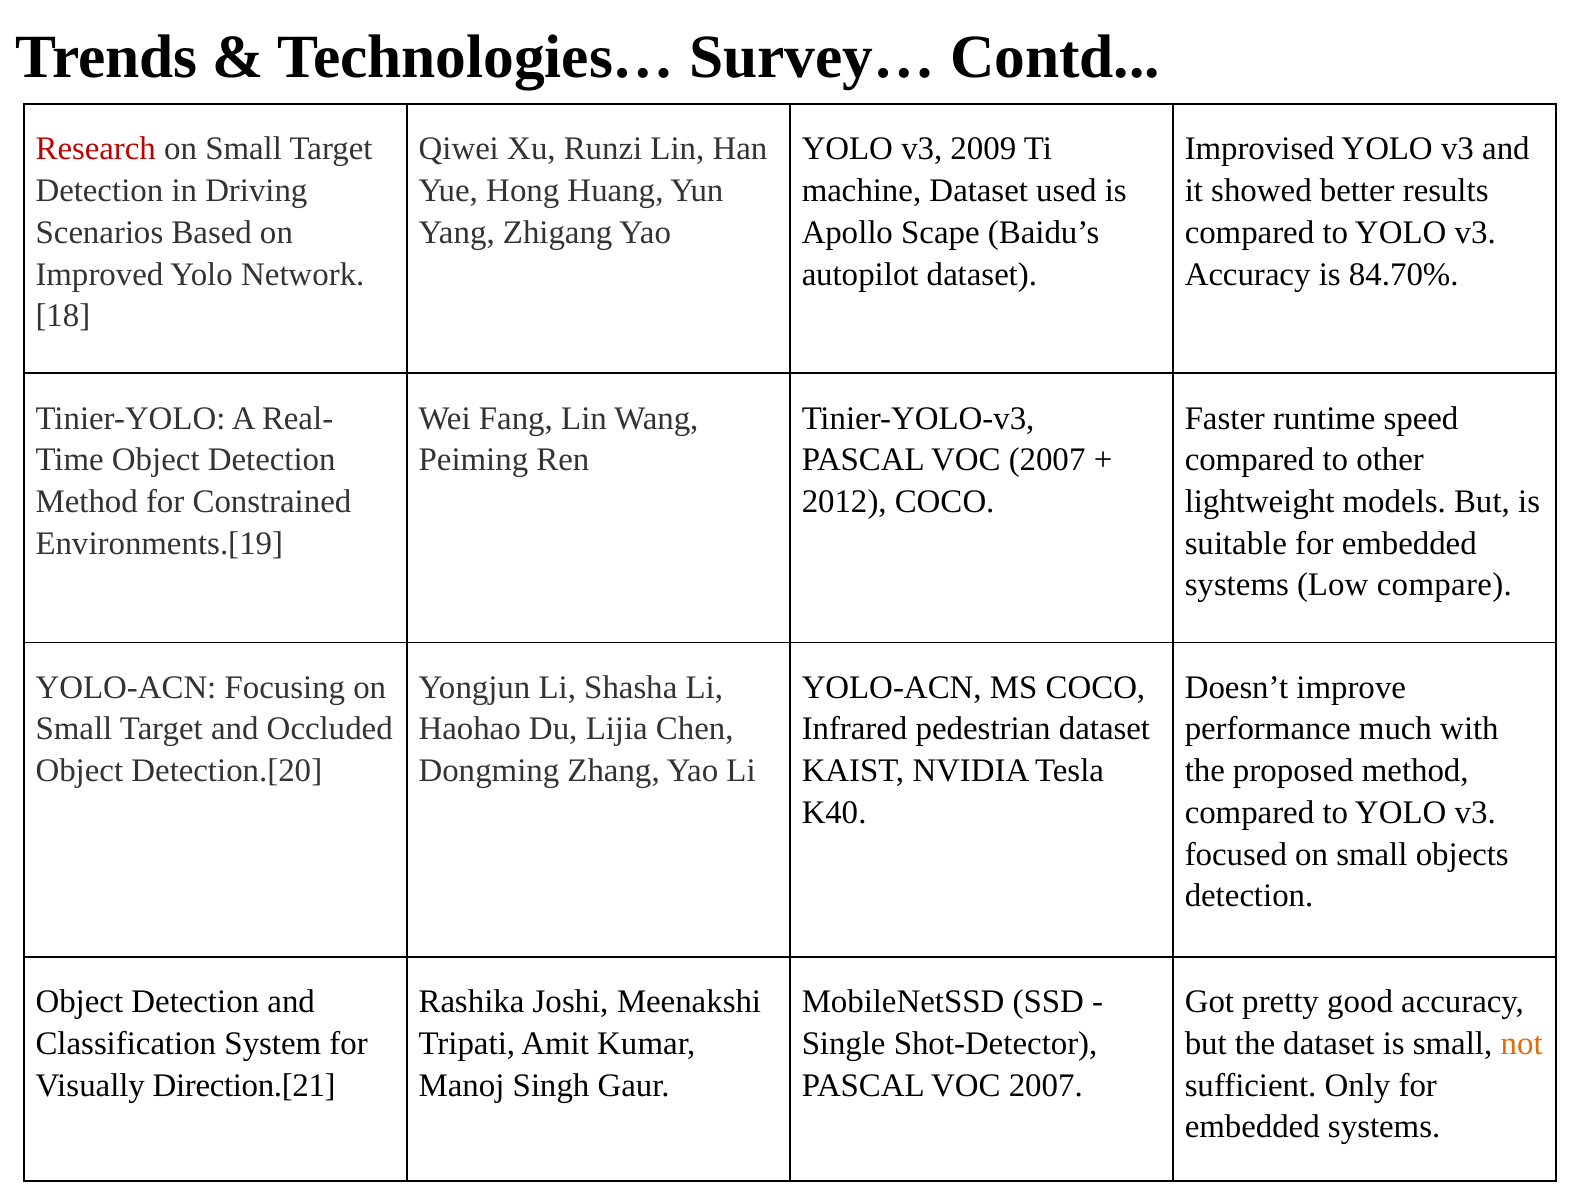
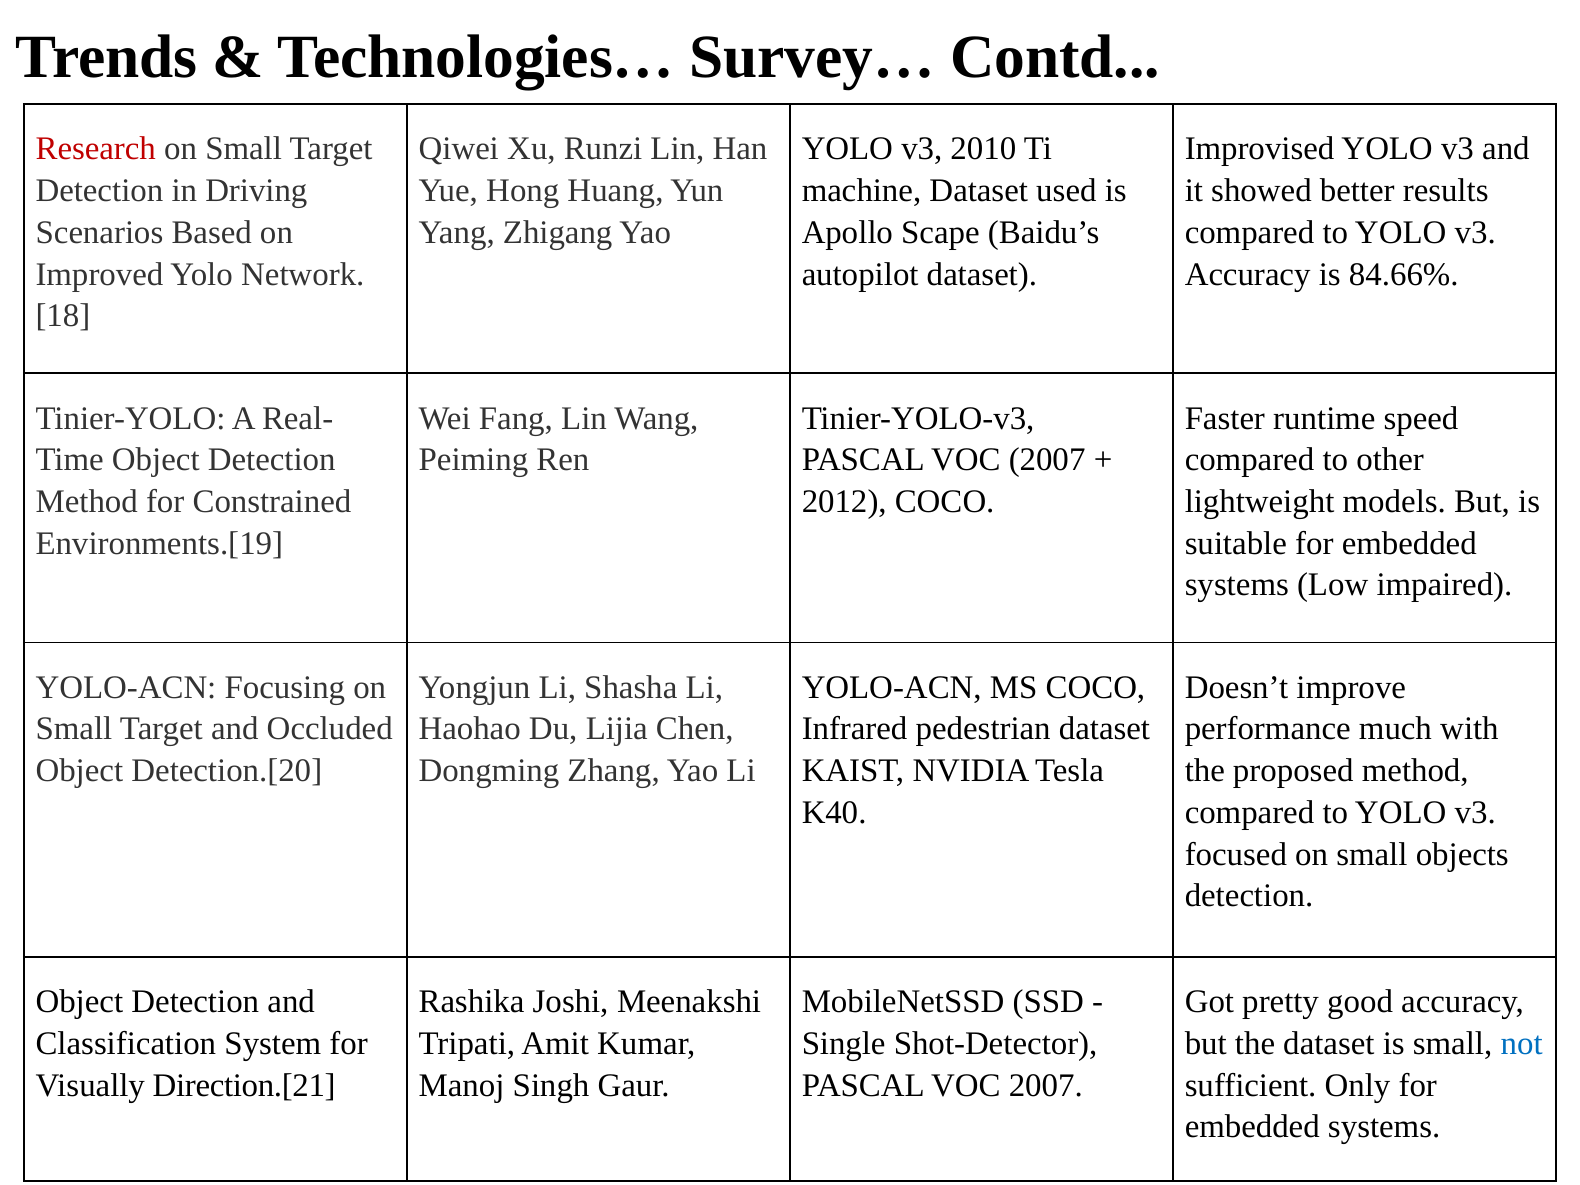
2009: 2009 -> 2010 (983, 149)
84.70%: 84.70% -> 84.66% (1404, 274)
compare: compare -> impaired (1444, 585)
not colour: orange -> blue (1522, 1044)
